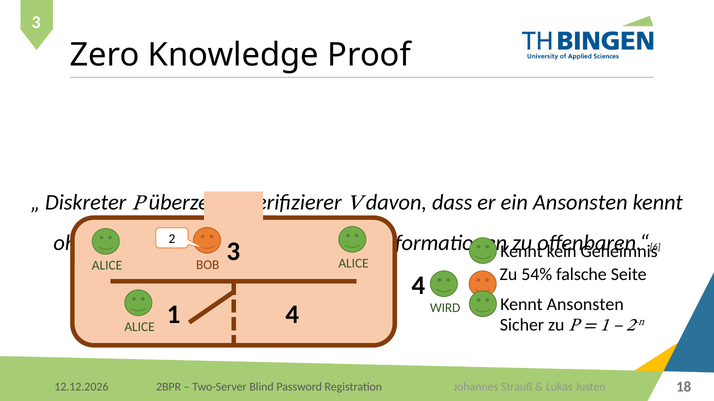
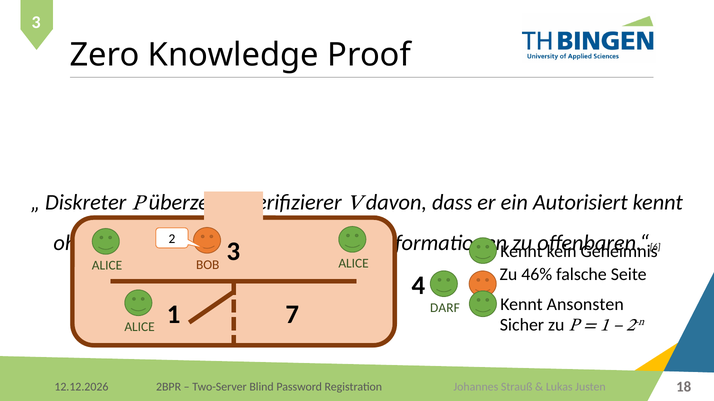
ein Ansonsten: Ansonsten -> Autorisiert (580, 203)
54%: 54% -> 46% (537, 275)
WIRD: WIRD -> DARF (445, 308)
1 4: 4 -> 7 (292, 315)
